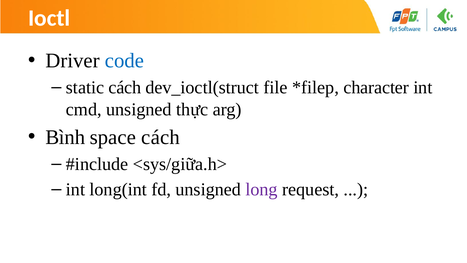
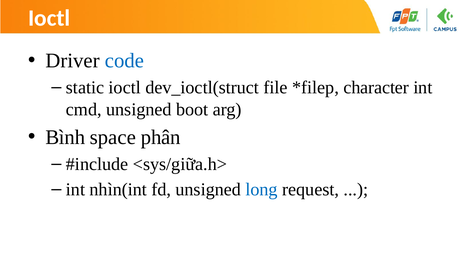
static cách: cách -> ioctl (125, 88)
thực: thực -> boot (192, 109)
space cách: cách -> phân (161, 137)
long(int: long(int -> nhìn(int (118, 189)
long colour: purple -> blue (262, 189)
